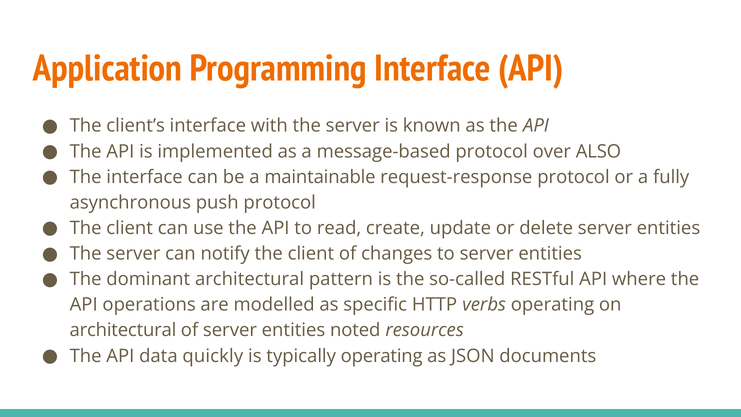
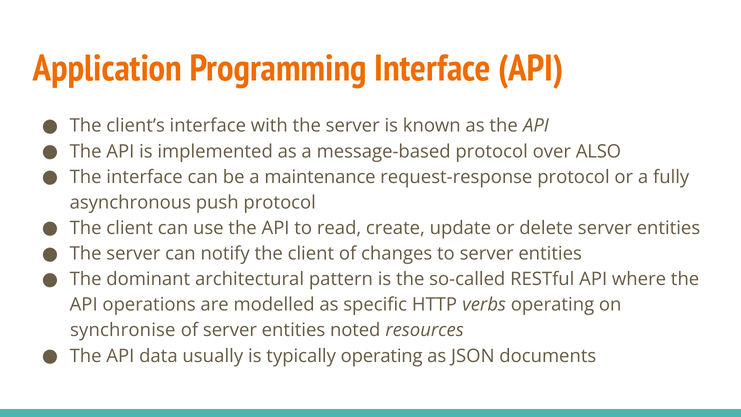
maintainable: maintainable -> maintenance (320, 177)
architectural: architectural -> synchronise (123, 330)
quickly: quickly -> usually (213, 356)
